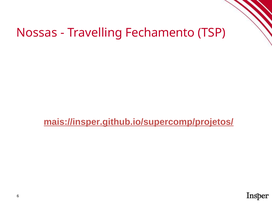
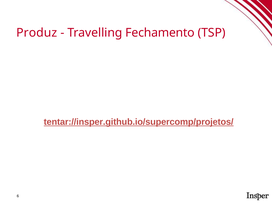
Nossas: Nossas -> Produz (37, 33)
mais://insper.github.io/supercomp/projetos/: mais://insper.github.io/supercomp/projetos/ -> tentar://insper.github.io/supercomp/projetos/ (139, 122)
